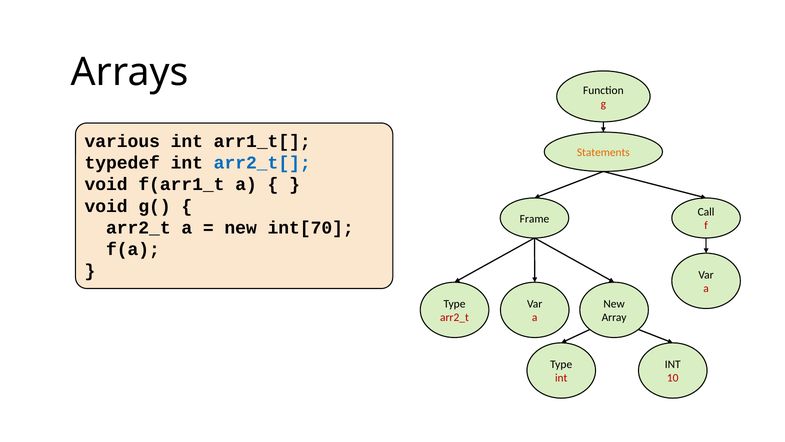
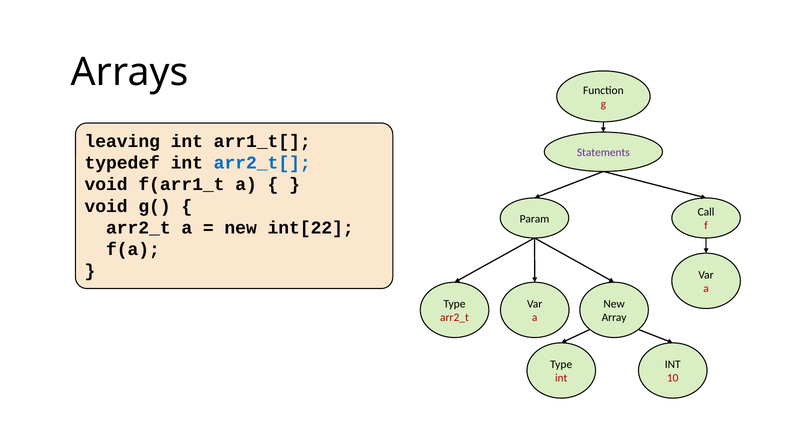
various: various -> leaving (122, 141)
Statements colour: orange -> purple (603, 152)
Frame: Frame -> Param (534, 219)
int[70: int[70 -> int[22 (311, 227)
